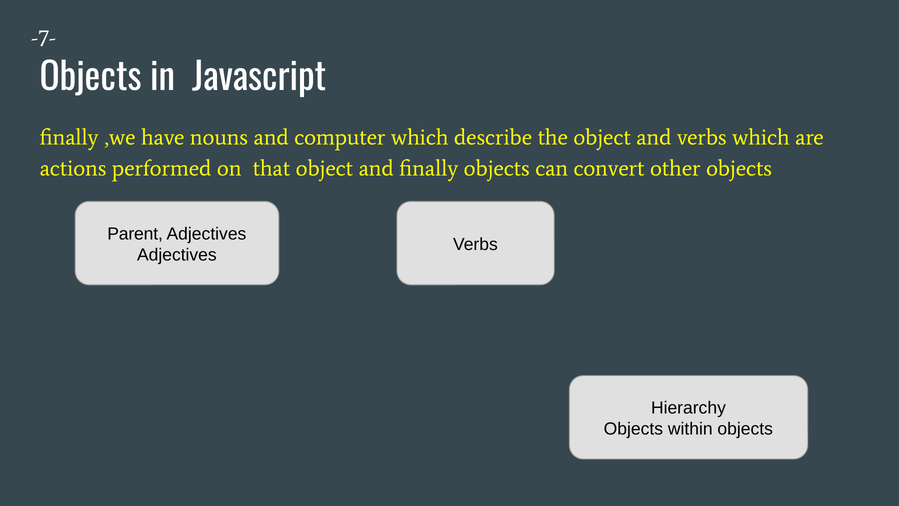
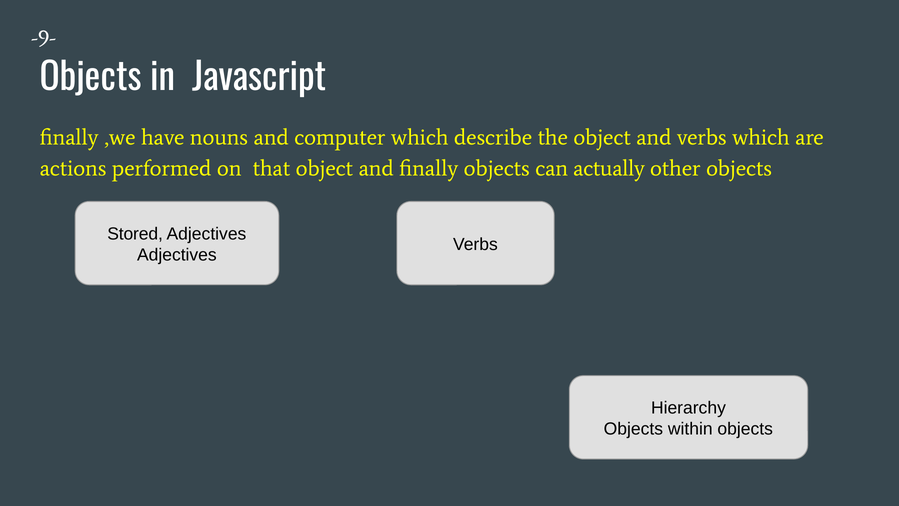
-7-: -7- -> -9- (44, 38)
convert: convert -> actually (609, 168)
Parent: Parent -> Stored (135, 234)
